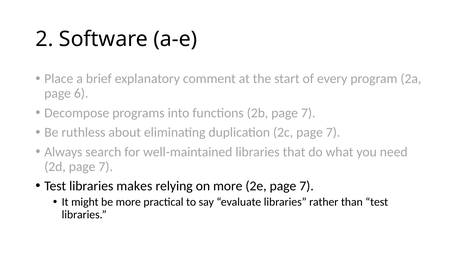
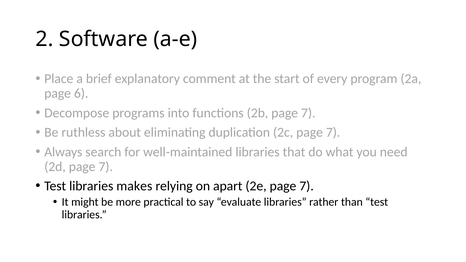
on more: more -> apart (228, 186)
